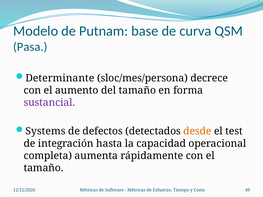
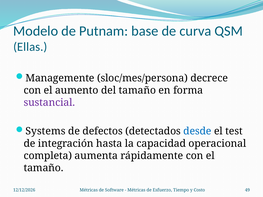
Pasa: Pasa -> Ellas (30, 47)
Determinante: Determinante -> Managemente (60, 78)
desde colour: orange -> blue (197, 131)
